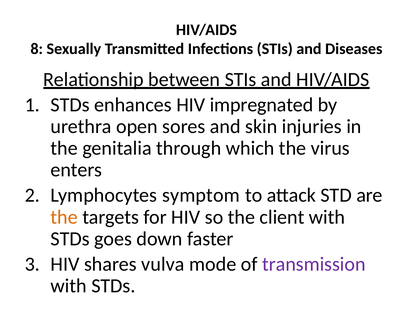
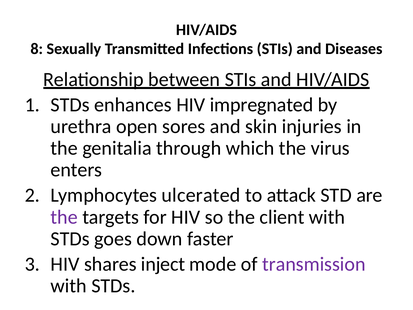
symptom: symptom -> ulcerated (201, 195)
the colour: orange -> purple (64, 217)
vulva: vulva -> inject (163, 264)
